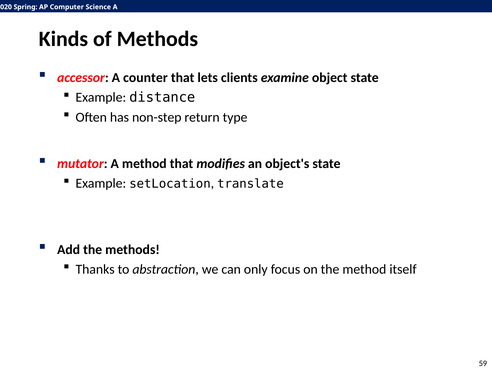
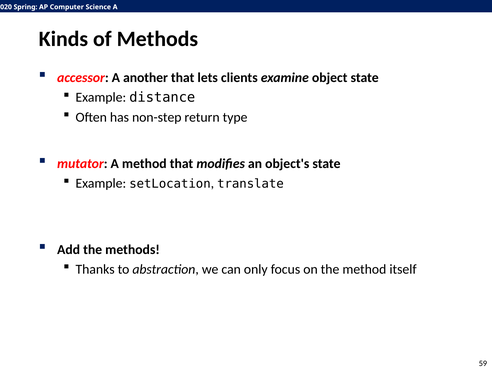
counter: counter -> another (145, 78)
